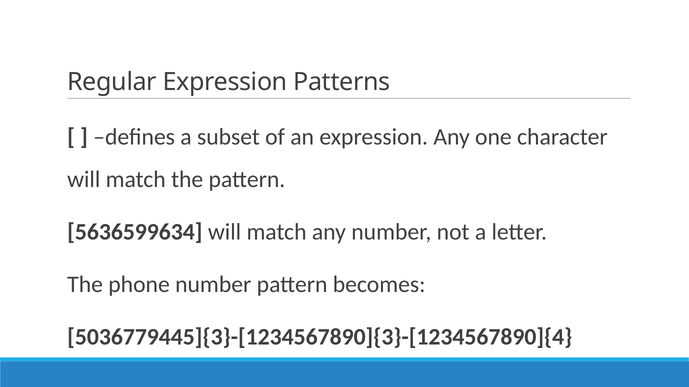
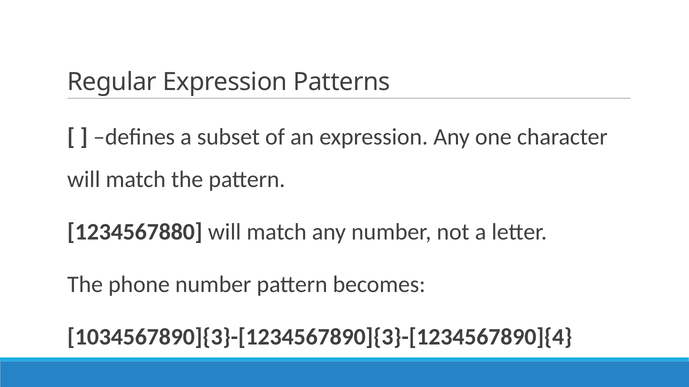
5636599634: 5636599634 -> 1234567880 (135, 232)
5036779445]{3}-[1234567890]{3}-[1234567890]{4: 5036779445]{3}-[1234567890]{3}-[1234567890]{4 -> 1034567890]{3}-[1234567890]{3}-[1234567890]{4 (320, 338)
